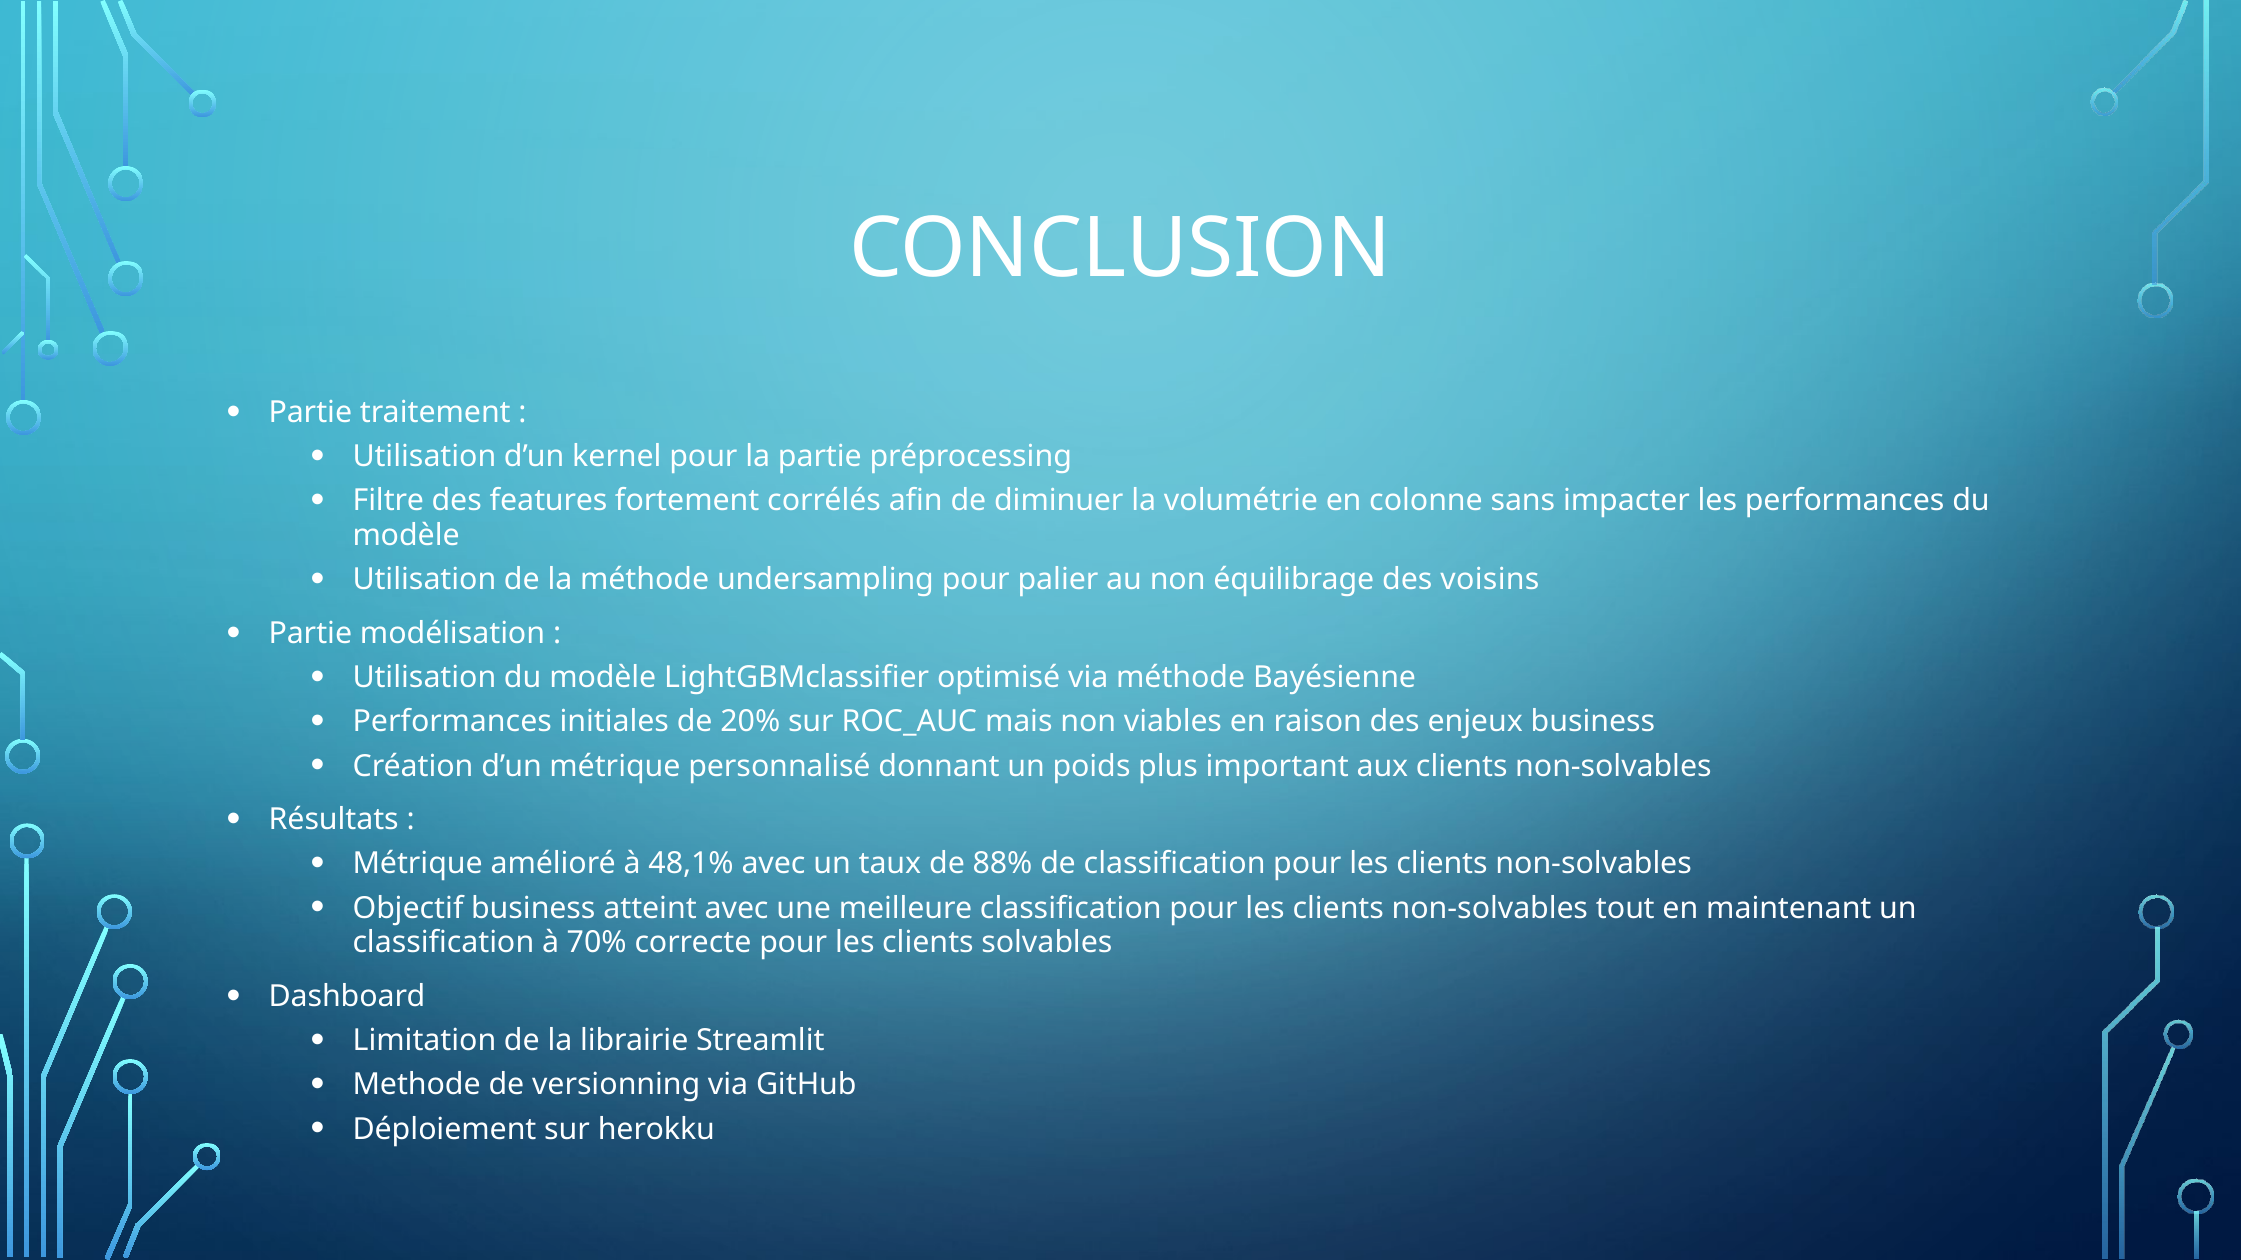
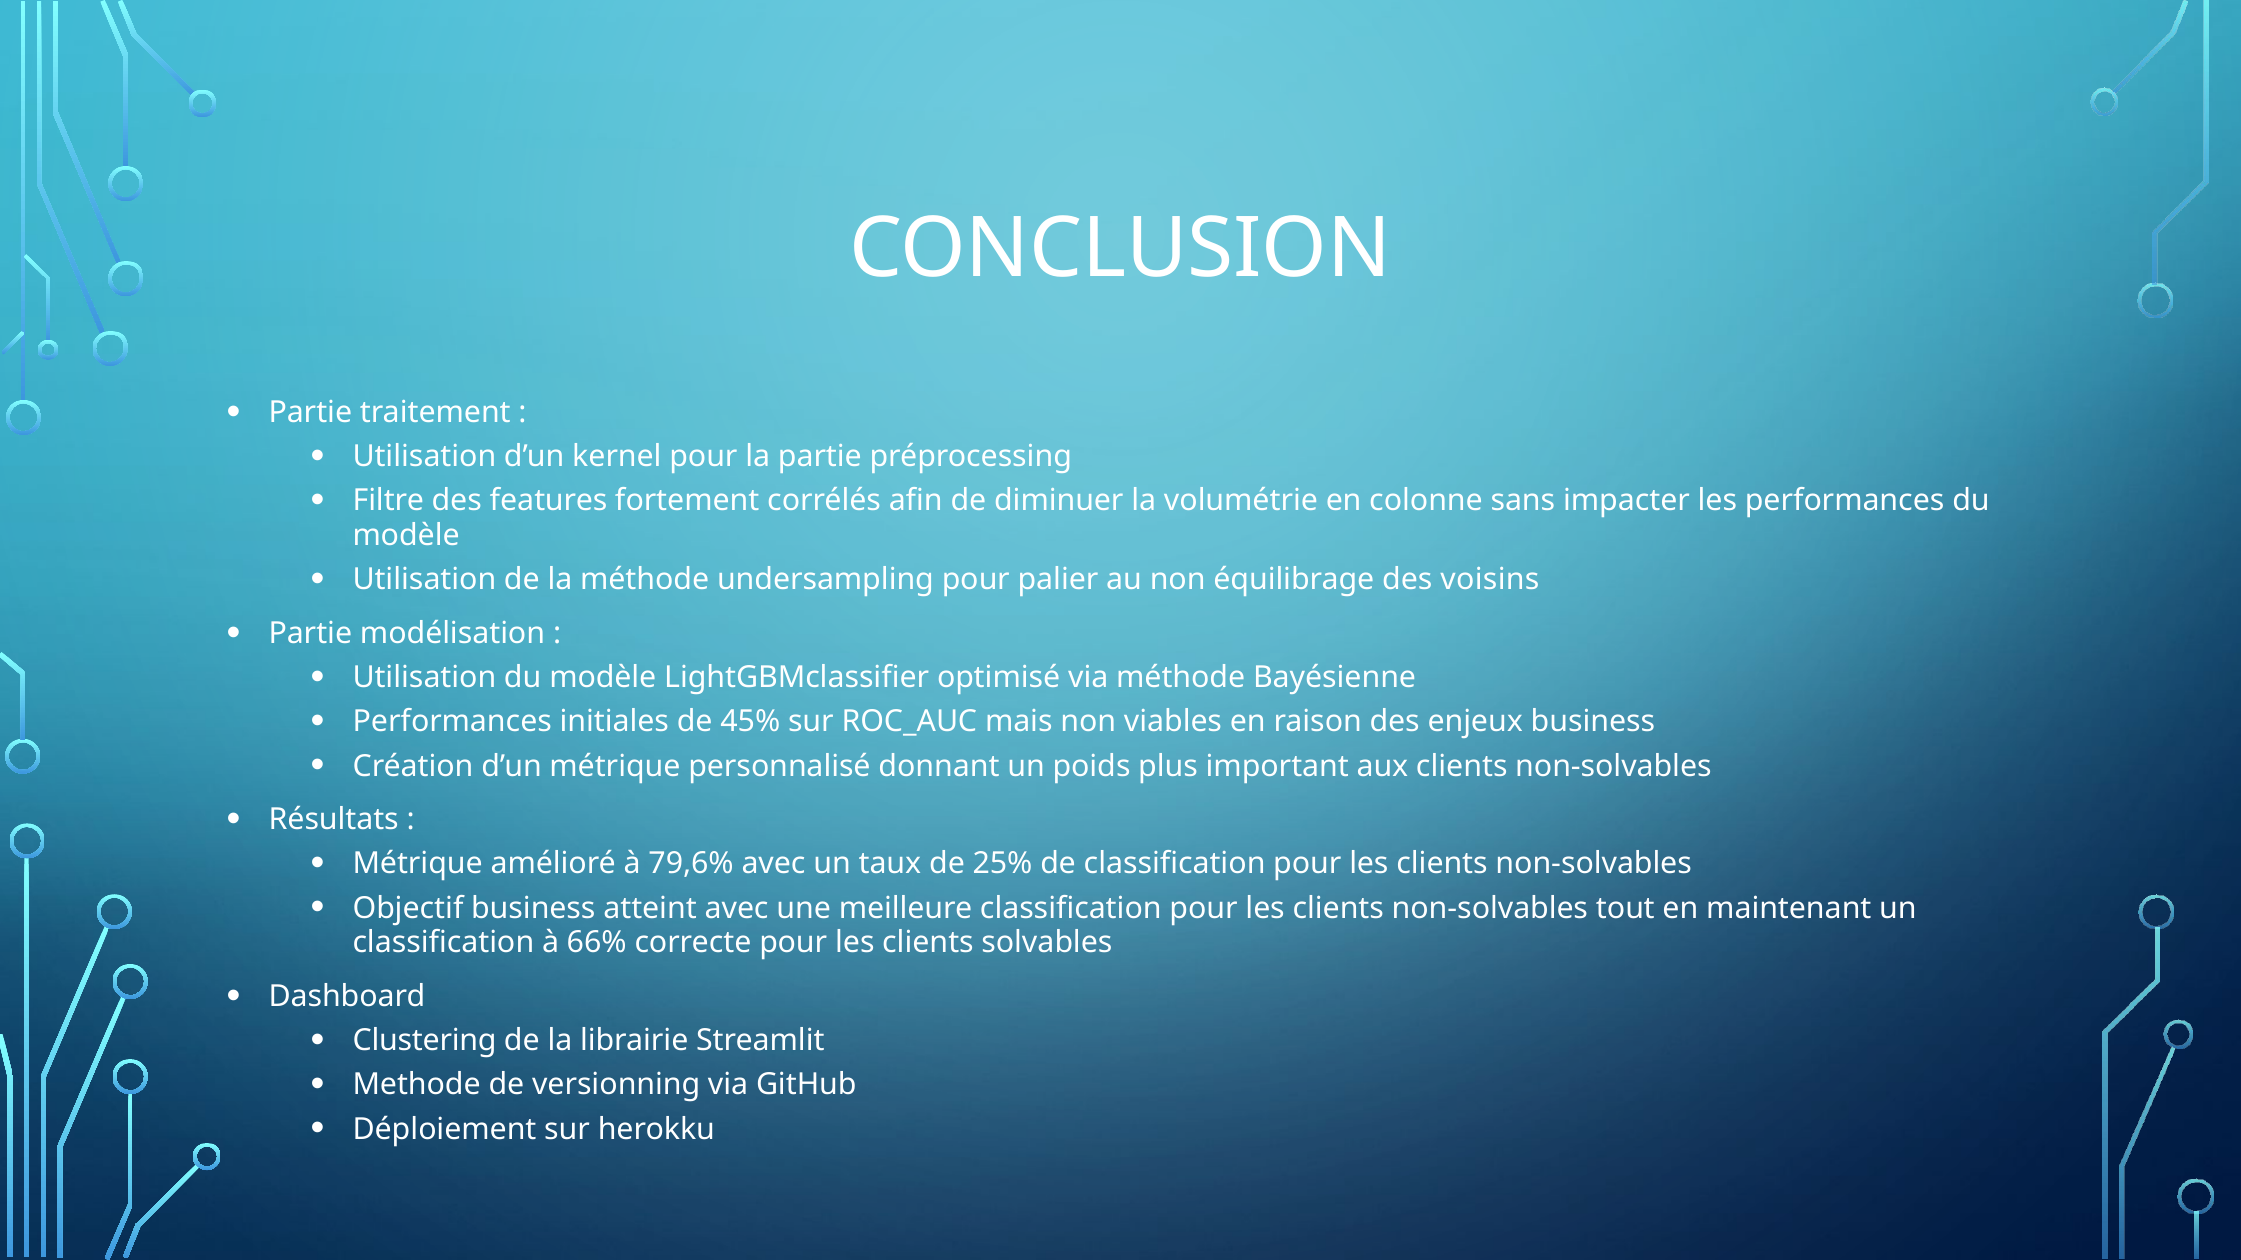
20%: 20% -> 45% (750, 722)
48,1%: 48,1% -> 79,6% (691, 864)
88%: 88% -> 25% (1003, 864)
70%: 70% -> 66% (597, 943)
Limitation: Limitation -> Clustering (425, 1041)
